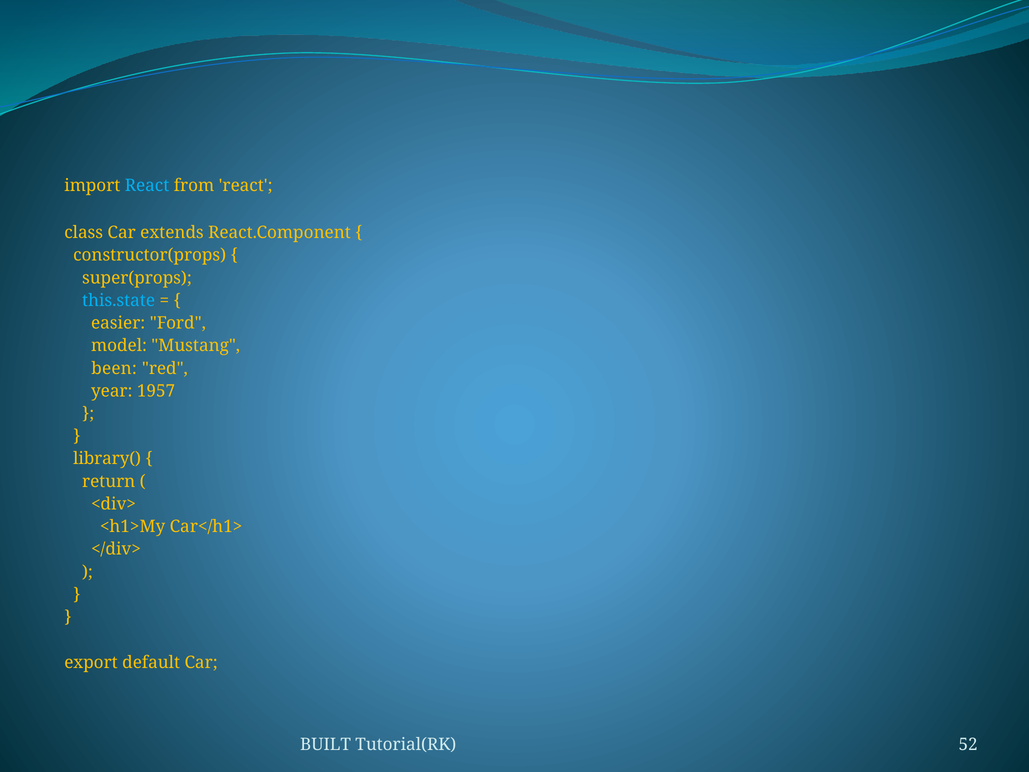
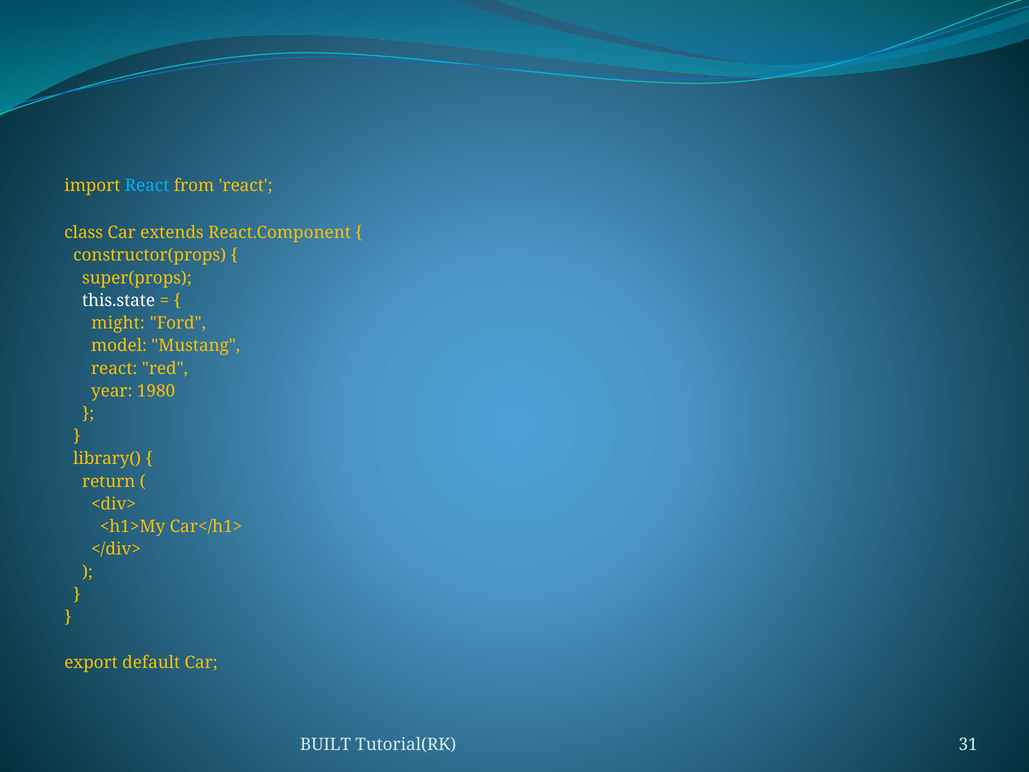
this.state colour: light blue -> white (119, 300)
easier: easier -> might (118, 323)
been: been -> react (114, 368)
1957: 1957 -> 1980 (156, 391)
52: 52 -> 31 (968, 745)
